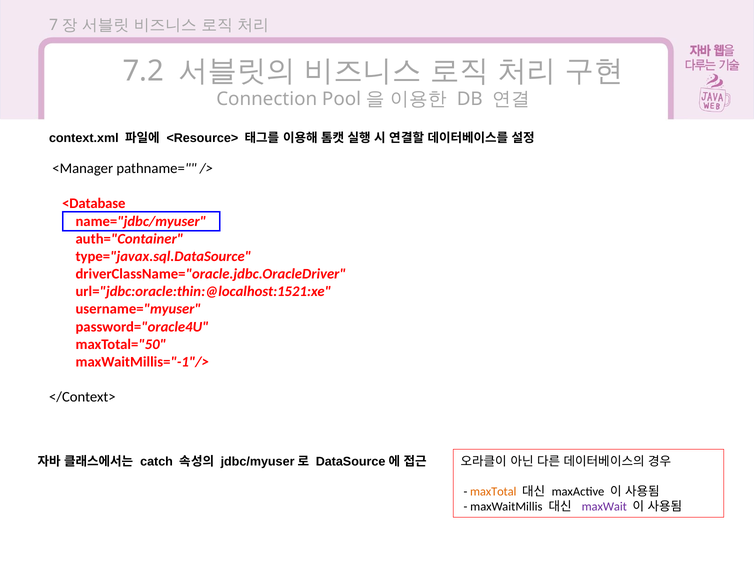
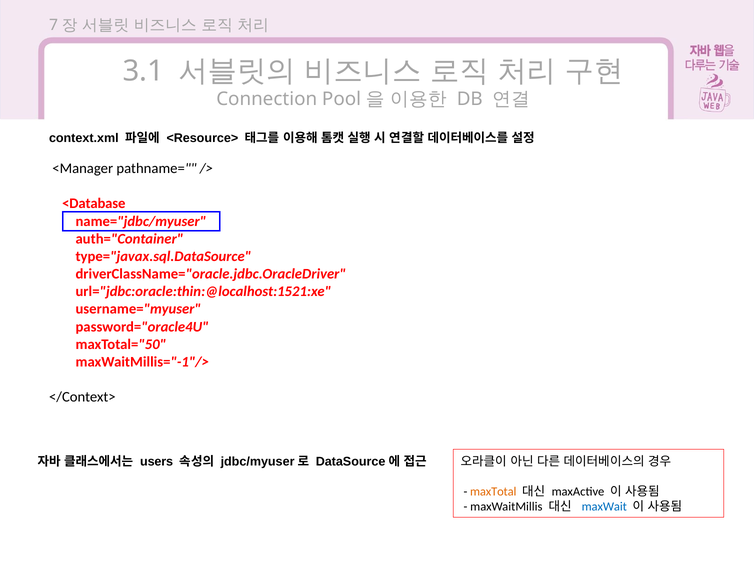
7.2: 7.2 -> 3.1 (143, 71)
catch: catch -> users (157, 462)
maxWait colour: purple -> blue (604, 507)
